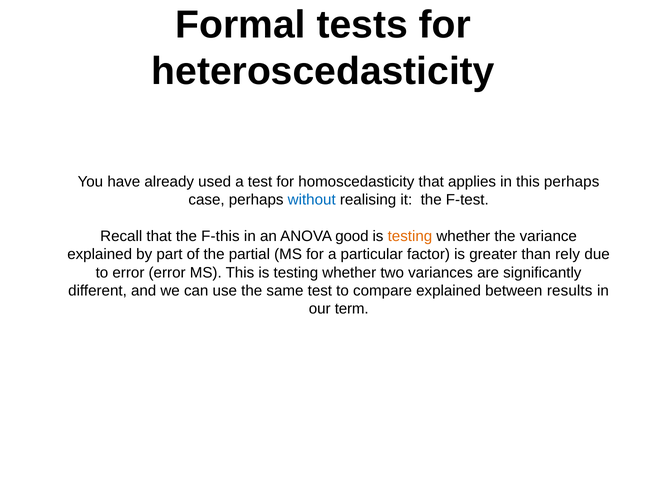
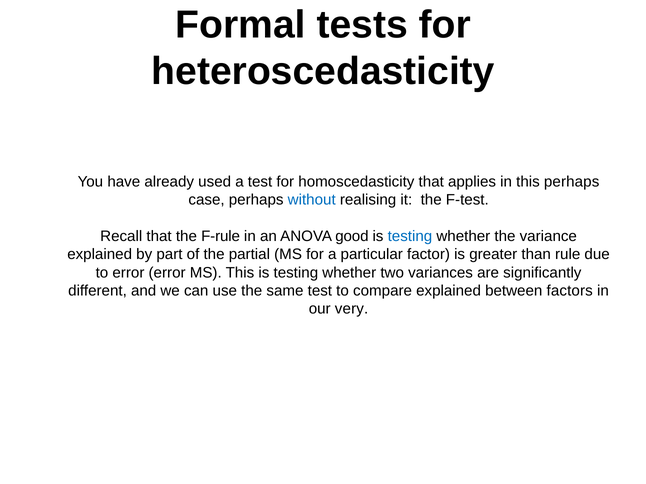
F-this: F-this -> F-rule (221, 236)
testing colour: orange -> blue (410, 236)
rely: rely -> rule (568, 255)
results: results -> factors (570, 291)
term: term -> very (352, 309)
